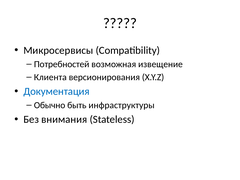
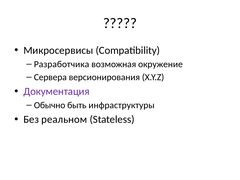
Потребностей: Потребностей -> Разработчика (62, 64)
извещение: извещение -> окружение (160, 64)
Клиента: Клиента -> Сервера (50, 77)
Документация colour: blue -> purple (57, 91)
внимания: внимания -> реальном (64, 119)
